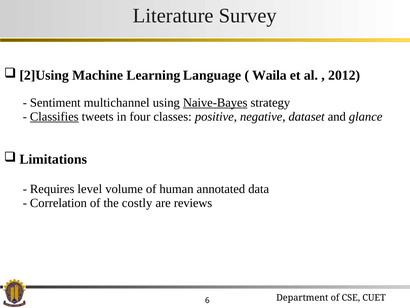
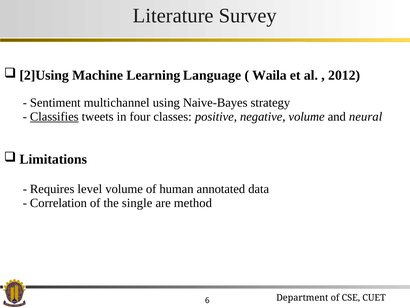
Naive-Bayes underline: present -> none (215, 102)
negative dataset: dataset -> volume (307, 116)
glance: glance -> neural (366, 116)
costly: costly -> single (137, 203)
reviews: reviews -> method (193, 203)
